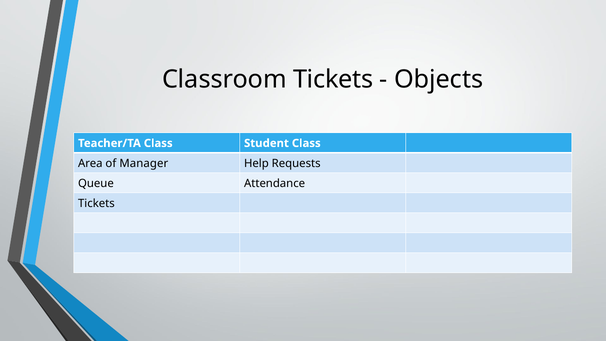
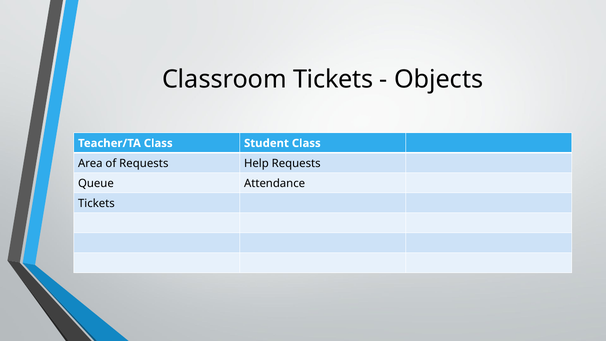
of Manager: Manager -> Requests (144, 163)
